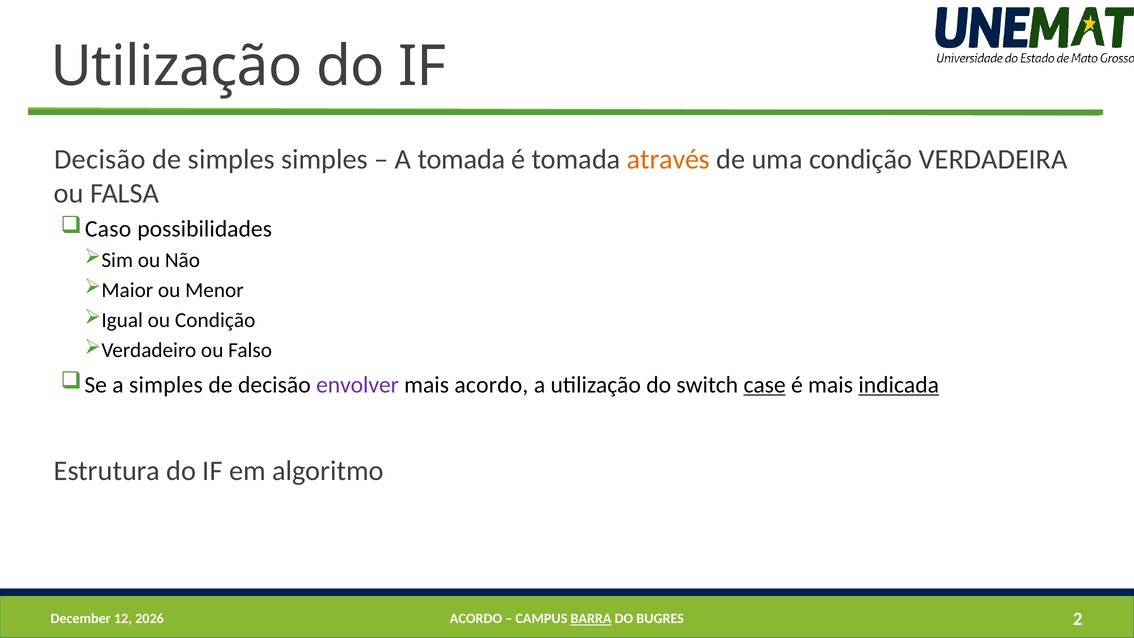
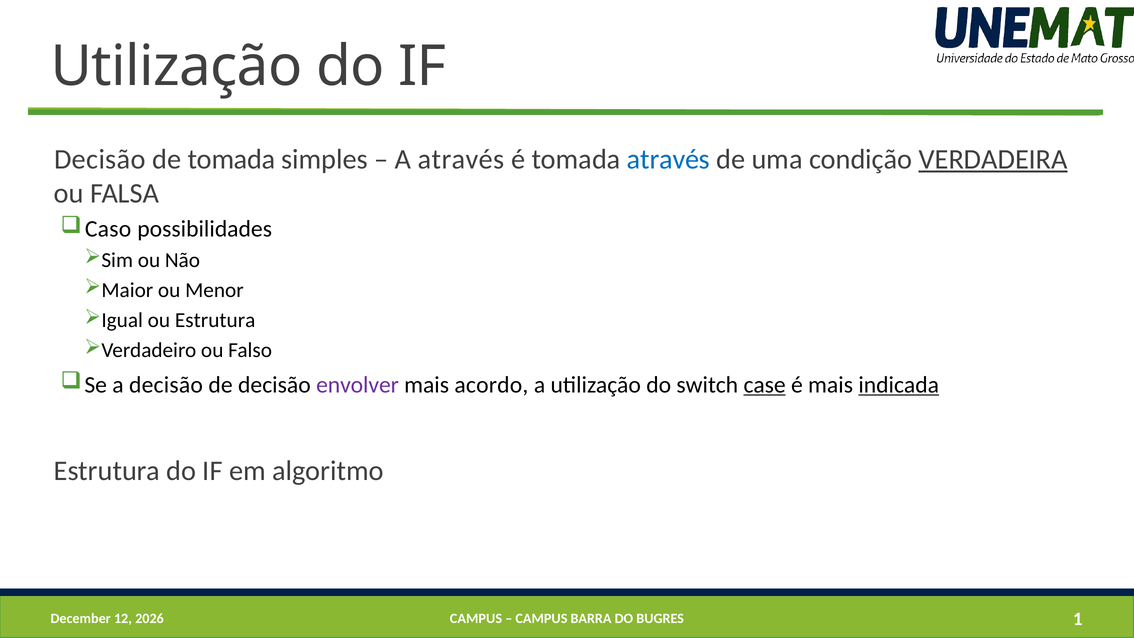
de simples: simples -> tomada (232, 159)
A tomada: tomada -> através (461, 159)
através colour: orange -> blue (668, 159)
VERDADEIRA underline: none -> present (993, 159)
ou Condição: Condição -> Estrutura (215, 320)
a simples: simples -> decisão (166, 385)
ACORDO: ACORDO -> CAMPUS (476, 619)
BARRA underline: present -> none (591, 619)
2: 2 -> 1 (1078, 619)
